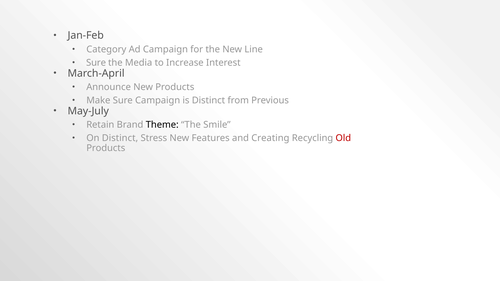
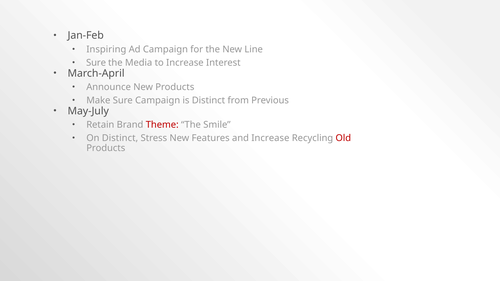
Category: Category -> Inspiring (106, 49)
Theme colour: black -> red (162, 125)
and Creating: Creating -> Increase (270, 138)
